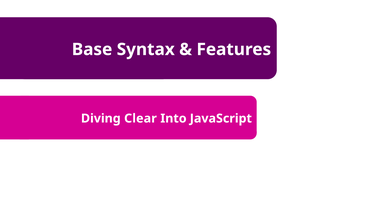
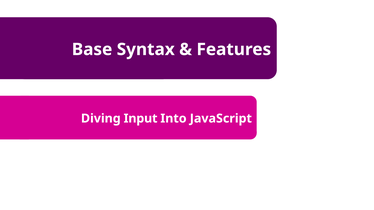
Clear: Clear -> Input (141, 119)
